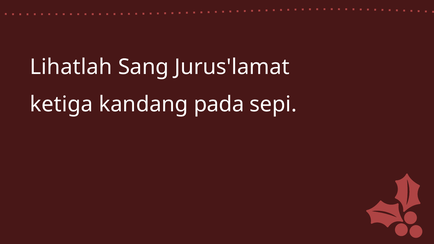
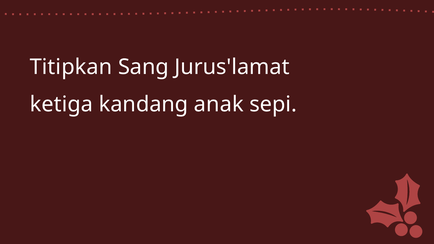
Lihatlah: Lihatlah -> Titipkan (71, 67)
pada: pada -> anak (219, 104)
